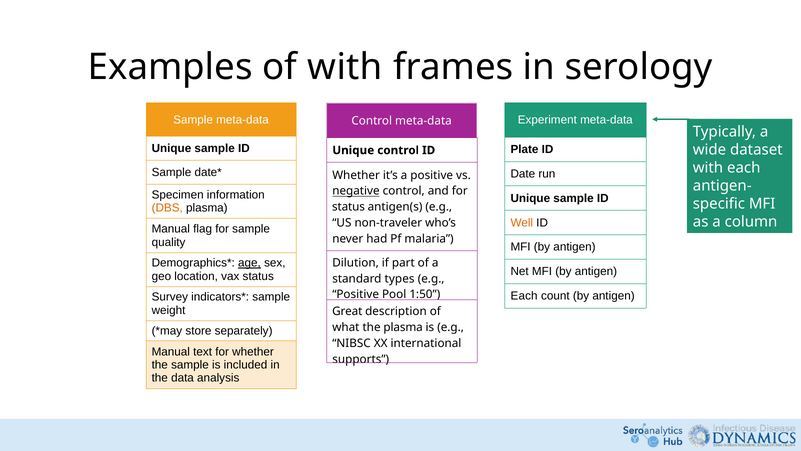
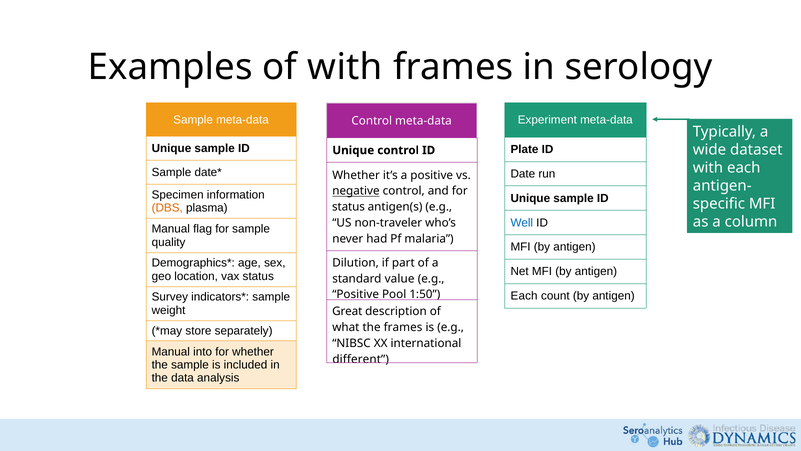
Well colour: orange -> blue (522, 222)
age underline: present -> none (249, 263)
types: types -> value (400, 278)
the plasma: plasma -> frames (403, 327)
text: text -> into (203, 351)
supports: supports -> different (361, 359)
